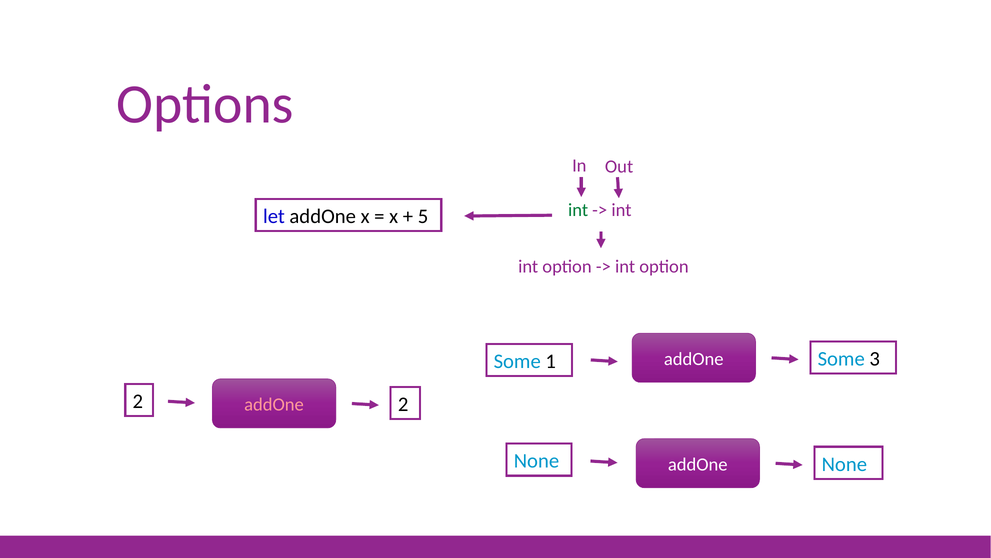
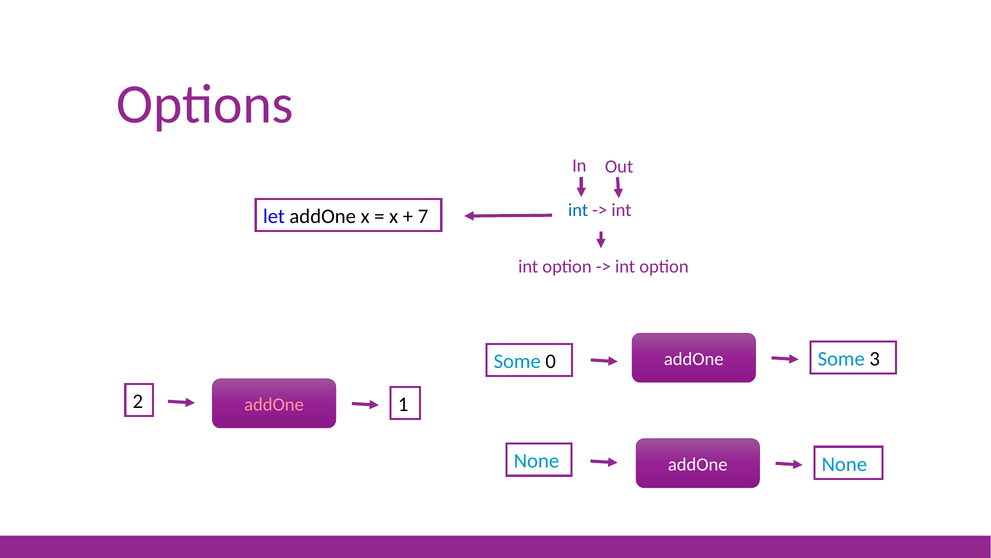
int colour: green -> blue (578, 210)
5: 5 -> 7 (423, 216)
1: 1 -> 0 (551, 361)
2 2: 2 -> 1 (403, 404)
